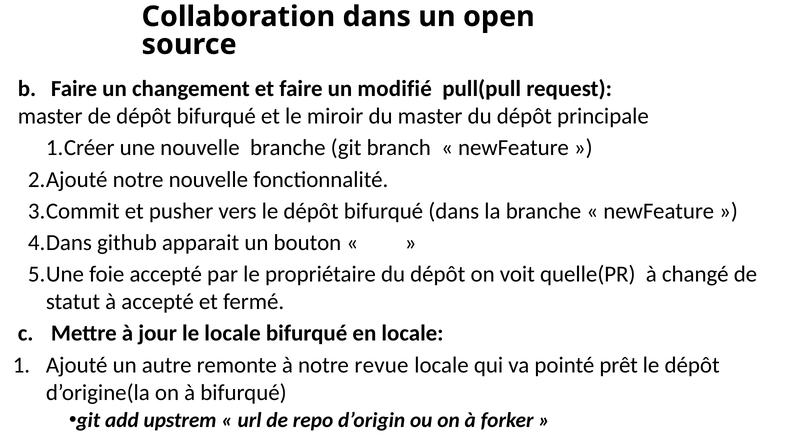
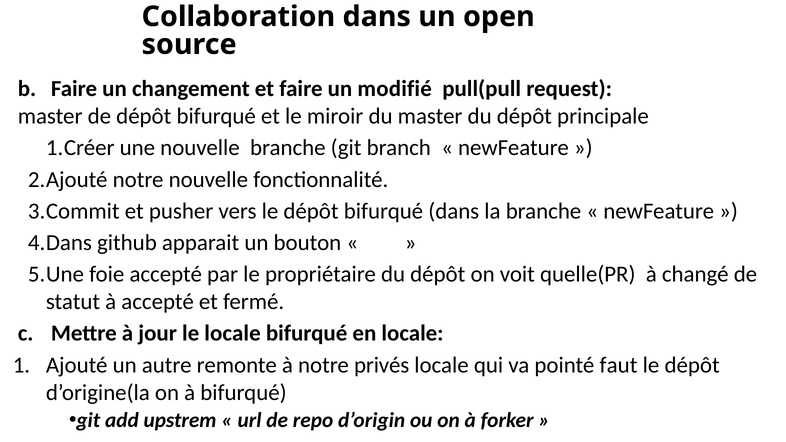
revue: revue -> privés (382, 365)
prêt: prêt -> faut (619, 365)
